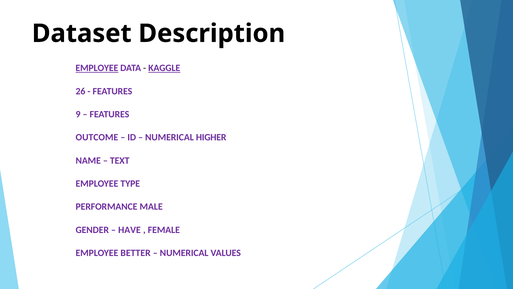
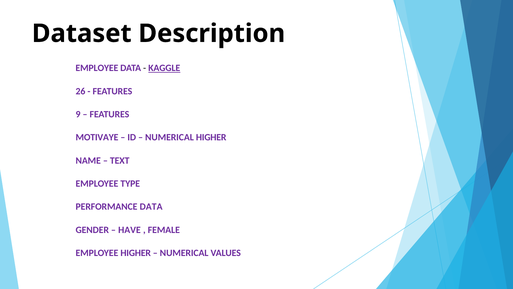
EMPLOYEE underline: present -> none (97, 68)
OUTCOME: OUTCOME -> MOTIVAYE (97, 137)
PERFORMANCE MALE: MALE -> DATA (151, 206)
EMPLOYEE BETTER: BETTER -> HIGHER (136, 253)
